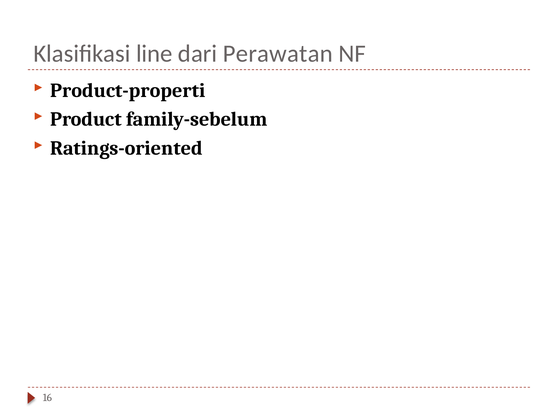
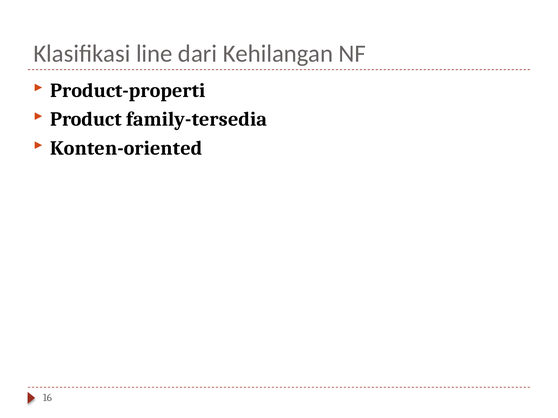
Perawatan: Perawatan -> Kehilangan (278, 54)
family-sebelum: family-sebelum -> family-tersedia (197, 119)
Ratings-oriented: Ratings-oriented -> Konten-oriented (126, 148)
